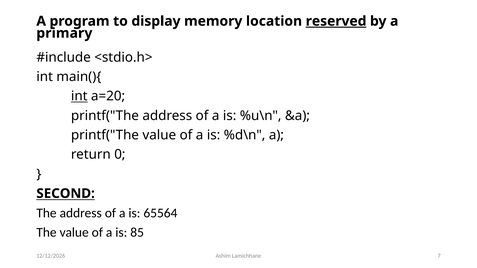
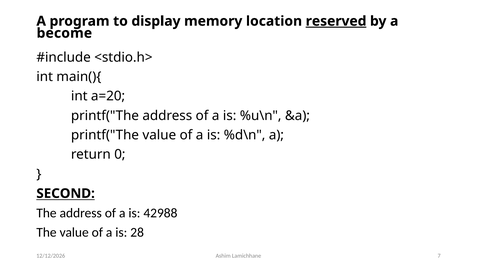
primary: primary -> become (64, 33)
int underline: present -> none (79, 96)
65564: 65564 -> 42988 (160, 213)
85: 85 -> 28 (137, 233)
